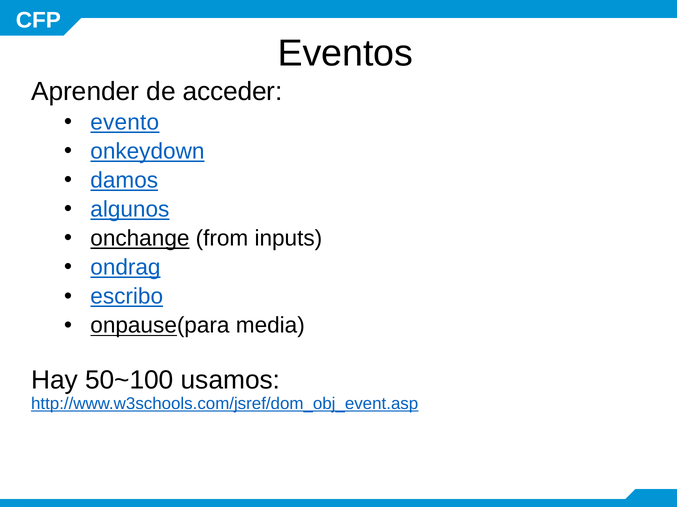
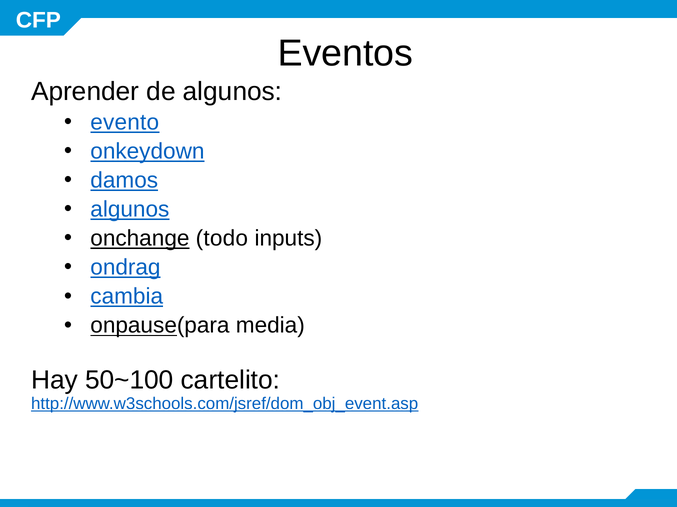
de acceder: acceder -> algunos (233, 91)
from: from -> todo (222, 239)
escribo: escribo -> cambia (127, 297)
usamos: usamos -> cartelito (230, 381)
